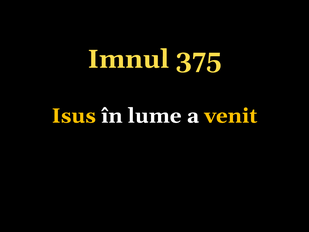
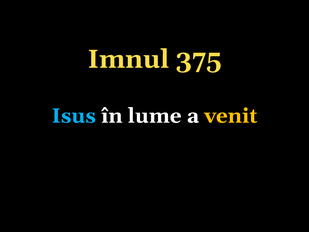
Isus colour: yellow -> light blue (74, 116)
